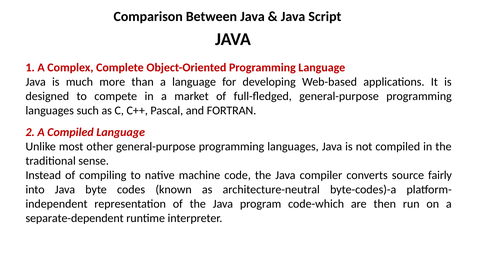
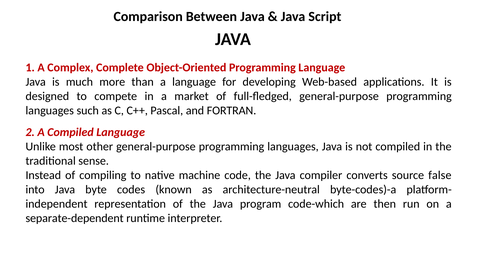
fairly: fairly -> false (440, 175)
